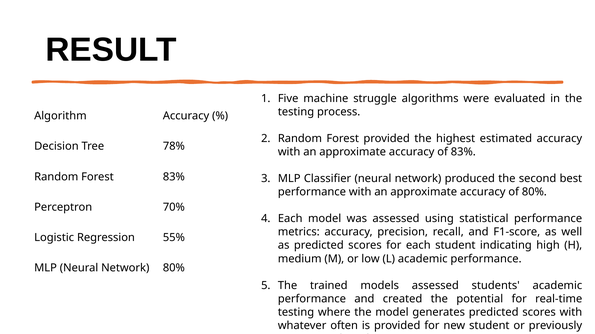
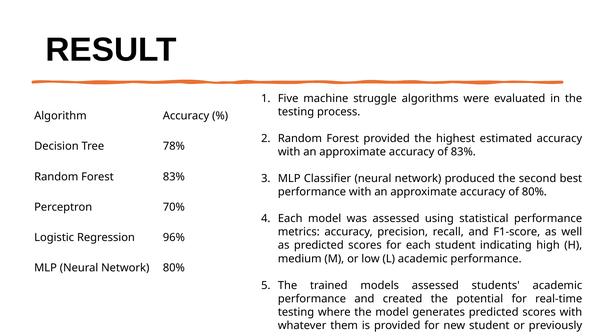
55%: 55% -> 96% (174, 238)
often: often -> them (344, 326)
